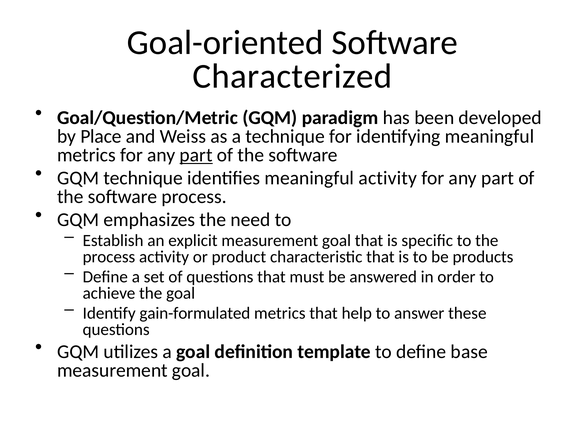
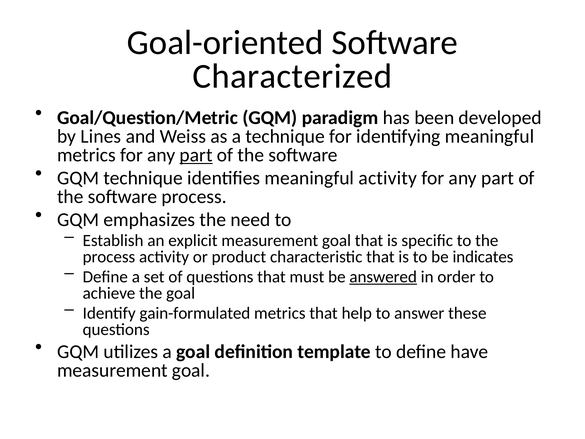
Place: Place -> Lines (101, 136)
products: products -> indicates (483, 257)
answered underline: none -> present (383, 277)
base: base -> have (469, 352)
